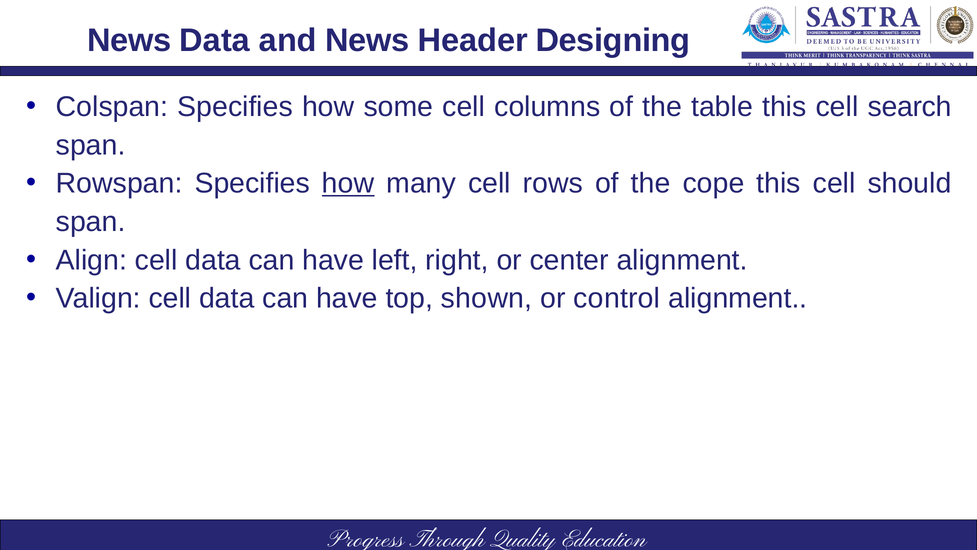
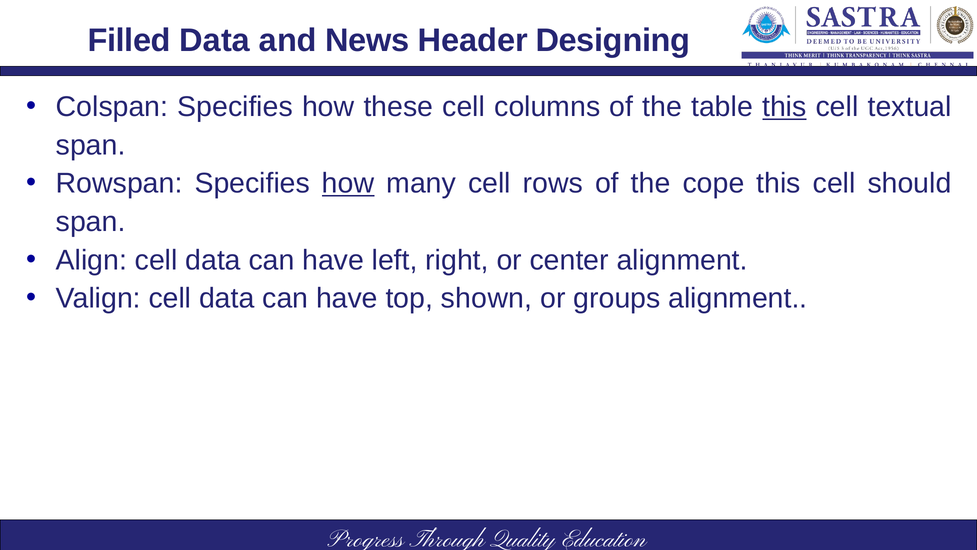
News: News -> Filled (129, 41)
some: some -> these (398, 107)
this underline: none -> present (784, 107)
search: search -> textual (910, 107)
control: control -> groups (617, 298)
